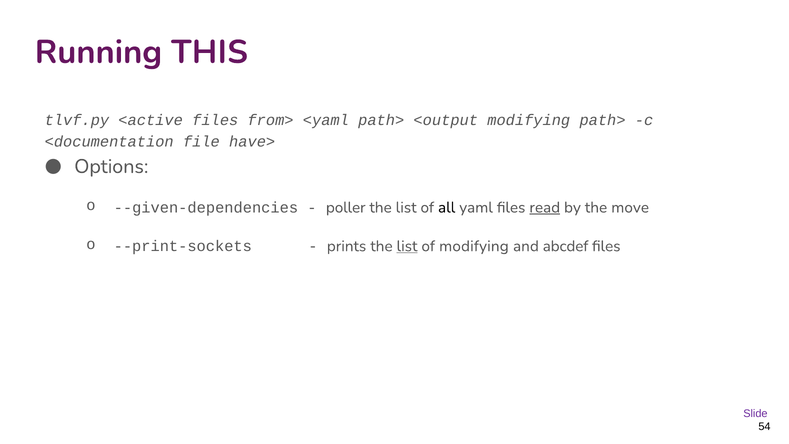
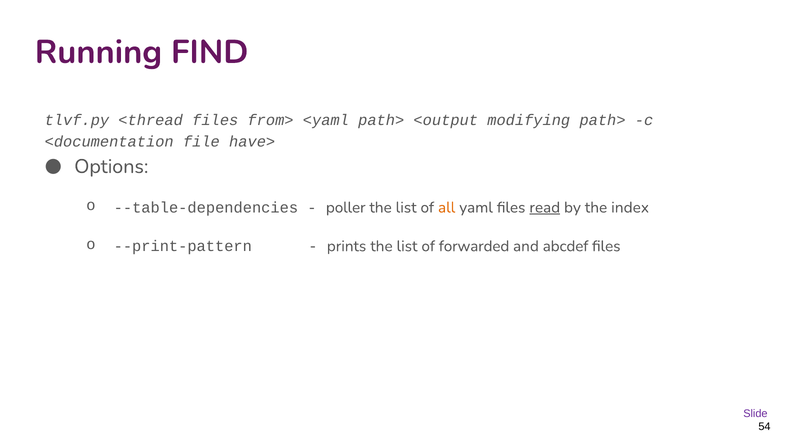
THIS: THIS -> FIND (210, 52)
<active: <active -> <thread (151, 120)
--given-dependencies: --given-dependencies -> --table-dependencies (206, 207)
all colour: black -> orange (447, 207)
move: move -> index (630, 207)
--print-sockets: --print-sockets -> --print-pattern (183, 246)
list underline: present -> none (407, 246)
of modifying: modifying -> forwarded (474, 246)
